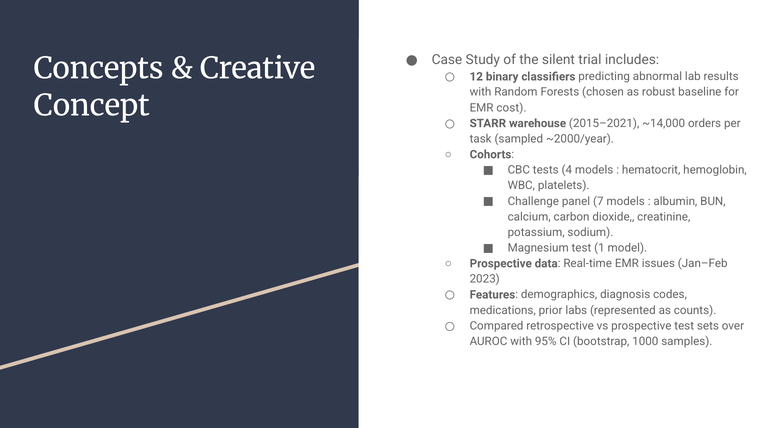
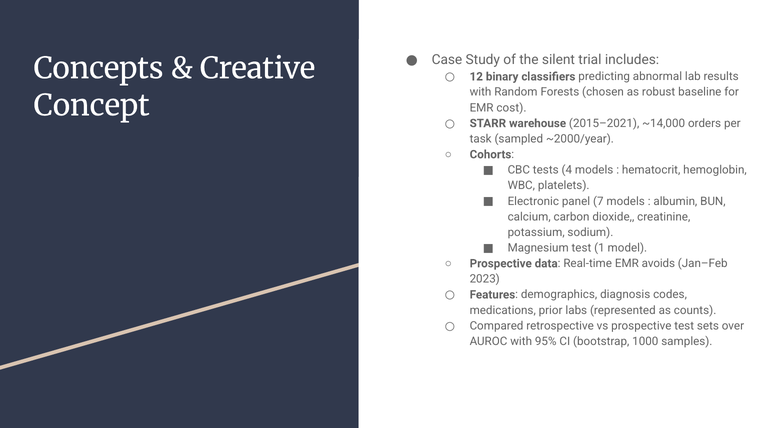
Challenge: Challenge -> Electronic (533, 201)
issues: issues -> avoids (658, 263)
